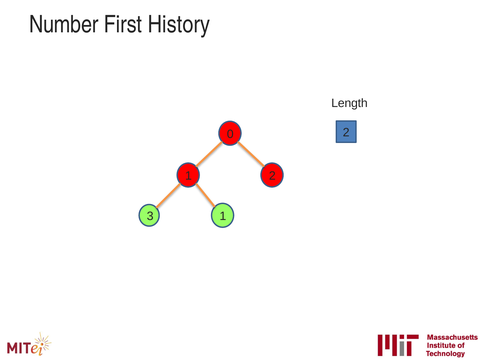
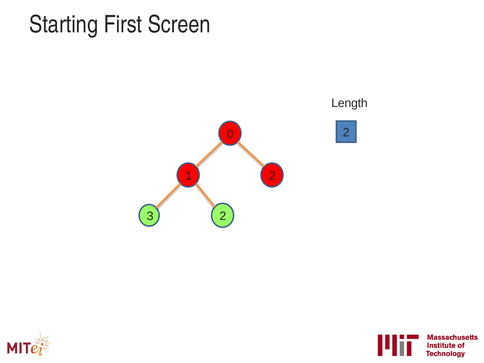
Number: Number -> Starting (64, 25)
History: History -> Screen (179, 25)
3 1: 1 -> 2 (223, 216)
